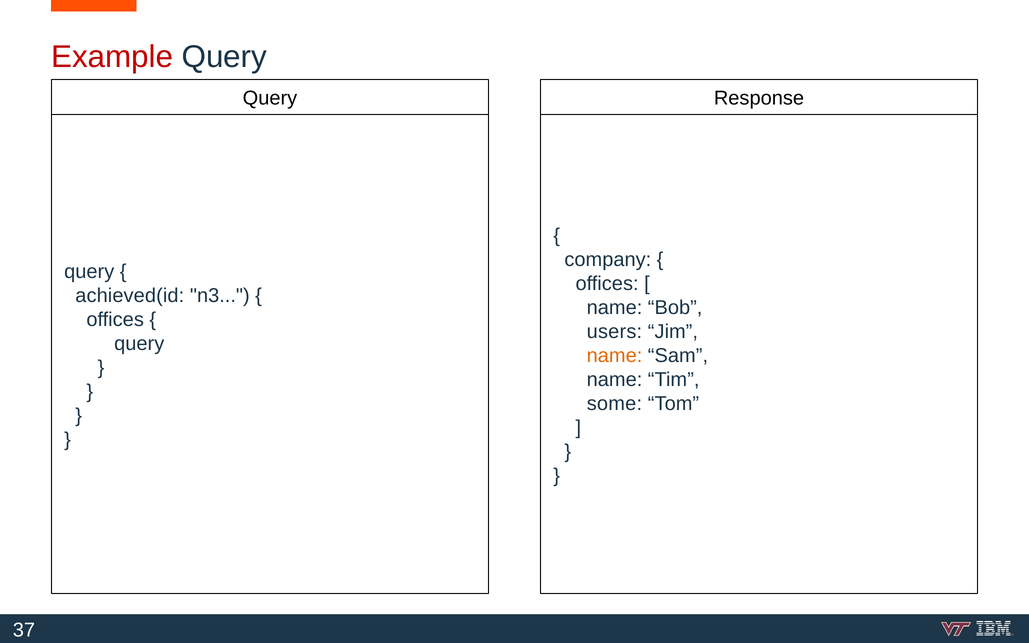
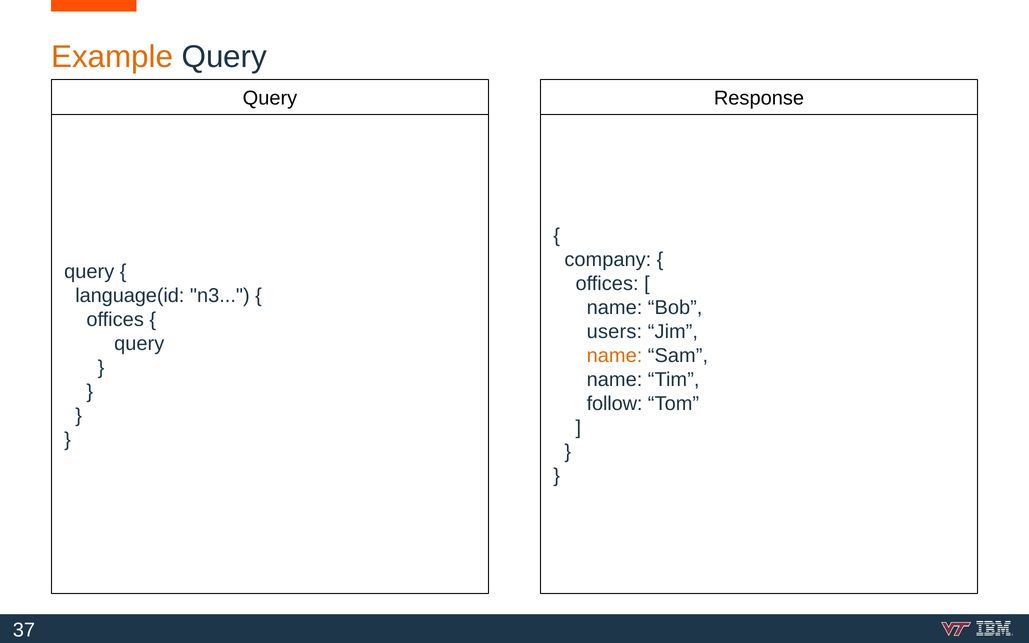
Example colour: red -> orange (112, 57)
achieved(id: achieved(id -> language(id (130, 296)
some: some -> follow (615, 404)
